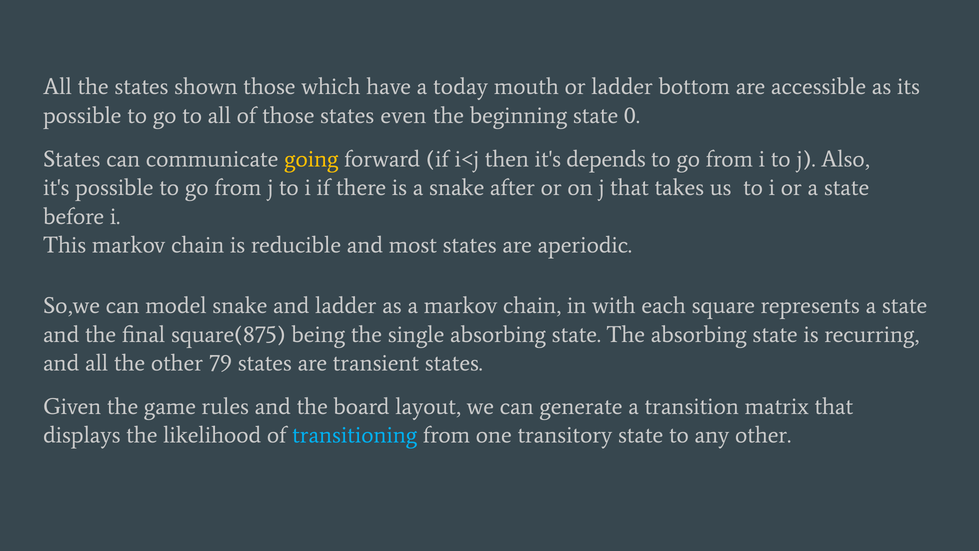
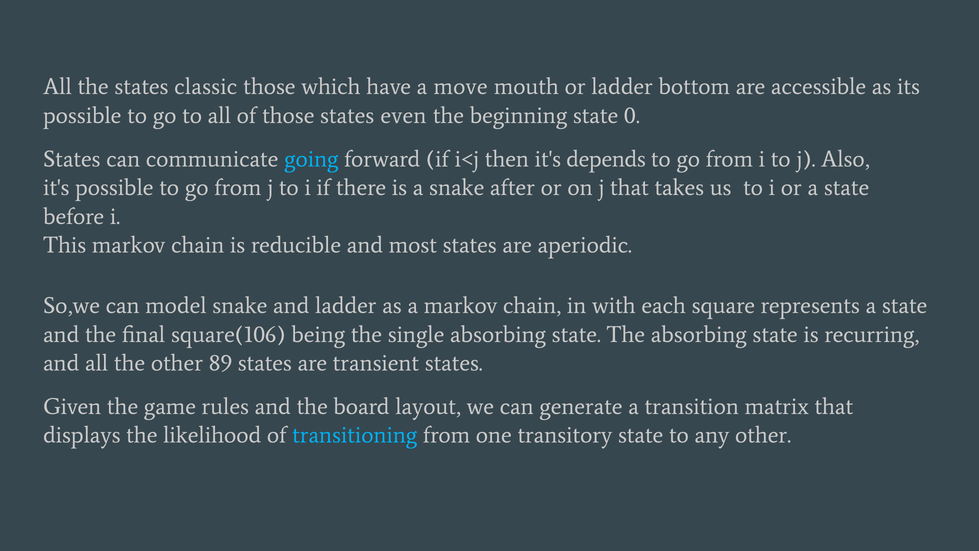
shown: shown -> classic (206, 87)
today: today -> move (461, 87)
going colour: yellow -> light blue (311, 159)
square(875: square(875 -> square(106 (228, 334)
79: 79 -> 89 (220, 363)
